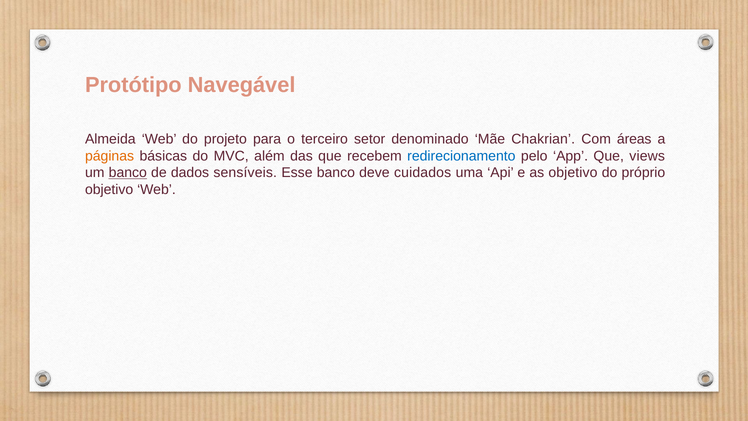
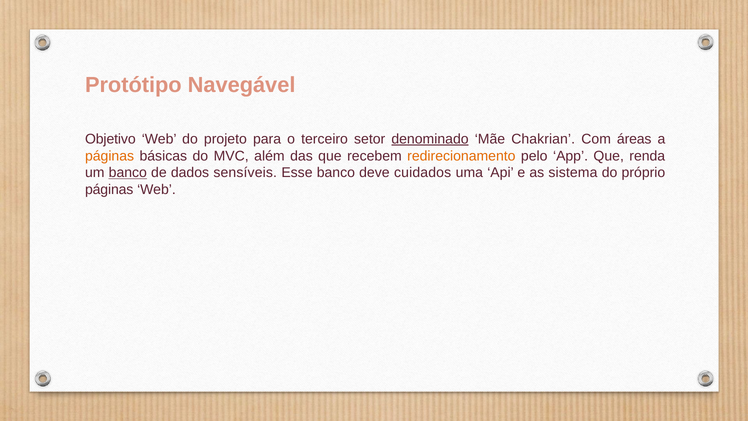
Almeida: Almeida -> Objetivo (110, 139)
denominado underline: none -> present (430, 139)
redirecionamento colour: blue -> orange (461, 156)
views: views -> renda (647, 156)
as objetivo: objetivo -> sistema (573, 173)
objetivo: objetivo -> páginas (109, 189)
